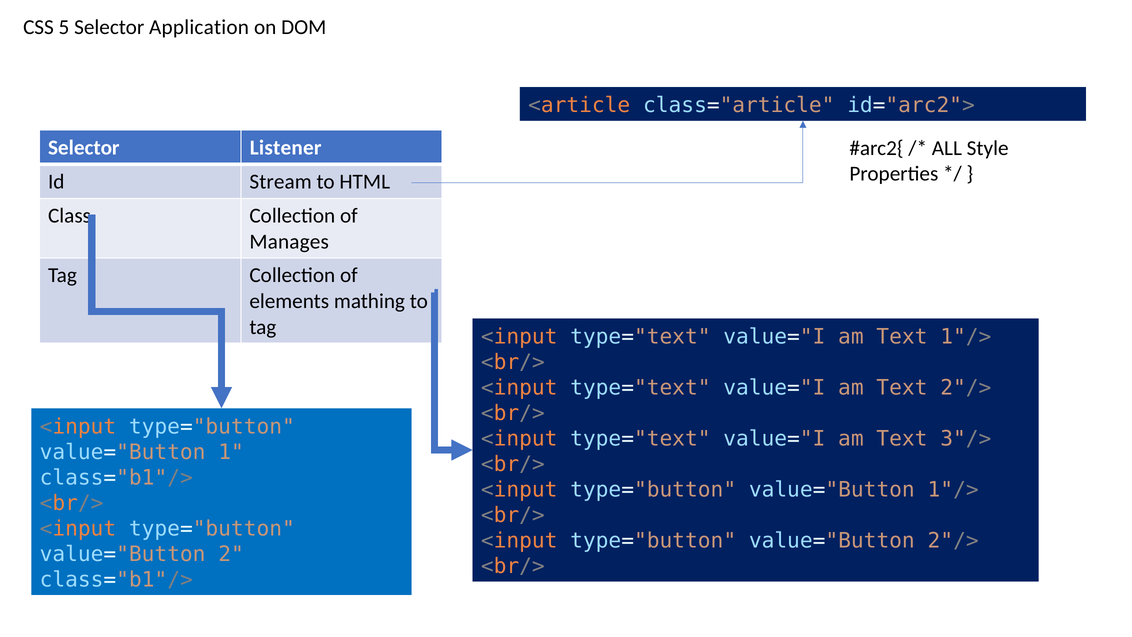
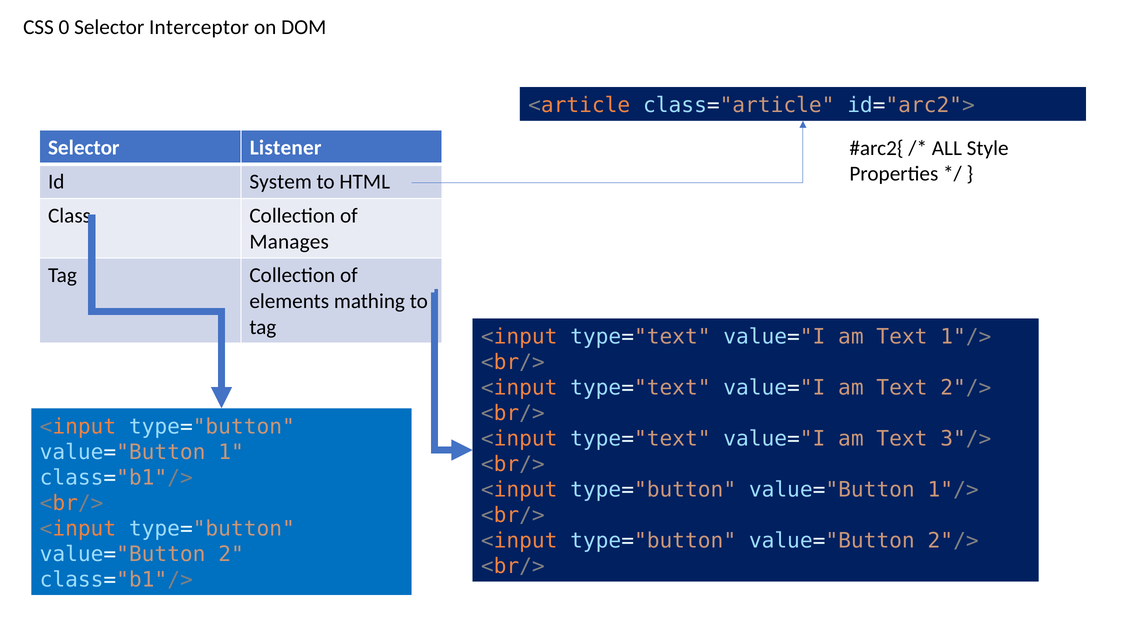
5: 5 -> 0 (64, 27)
Application: Application -> Interceptor (199, 27)
Stream: Stream -> System (281, 182)
